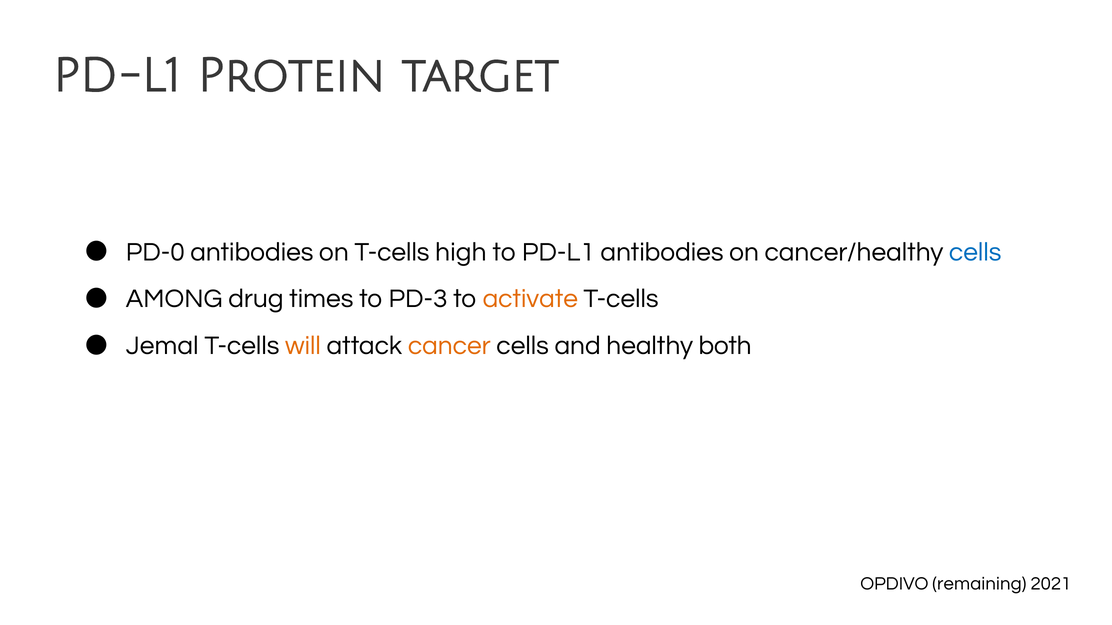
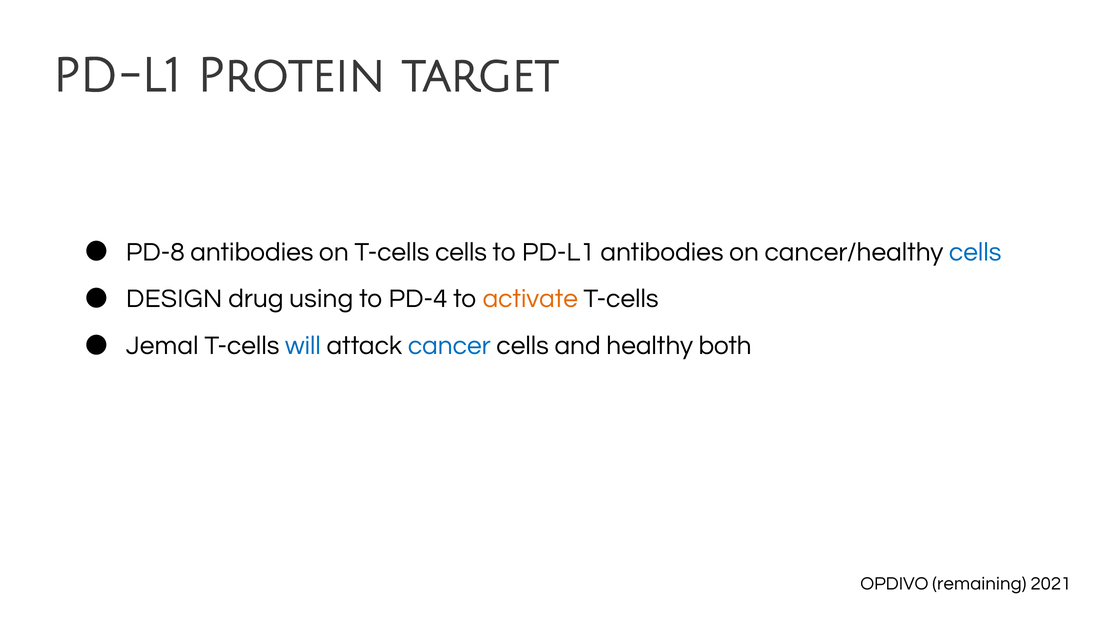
PD-0: PD-0 -> PD-8 (155, 252)
T-cells high: high -> cells (461, 252)
AMONG: AMONG -> DESIGN (174, 299)
times: times -> using (321, 299)
PD-3: PD-3 -> PD-4 (418, 299)
will colour: orange -> blue (303, 346)
cancer colour: orange -> blue (449, 346)
